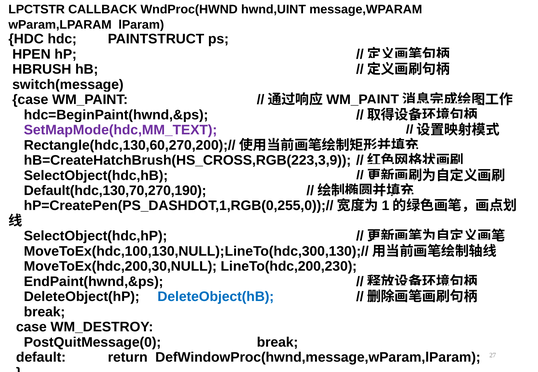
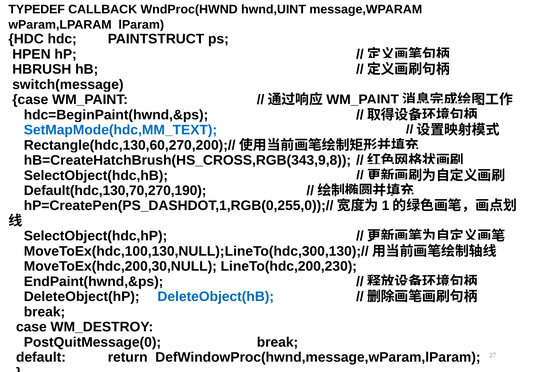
LPCTSTR: LPCTSTR -> TYPEDEF (37, 10)
SetMapMode(hdc,MM_TEXT colour: purple -> blue (120, 130)
hB=CreateHatchBrush(HS_CROSS,RGB(223,3,9: hB=CreateHatchBrush(HS_CROSS,RGB(223,3,9 -> hB=CreateHatchBrush(HS_CROSS,RGB(343,9,8 (187, 161)
